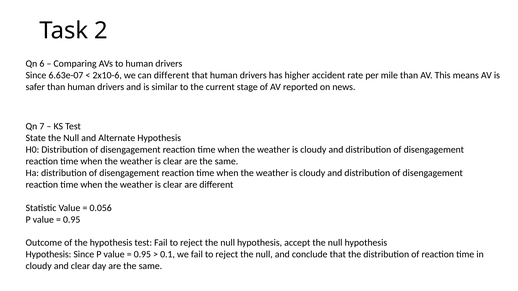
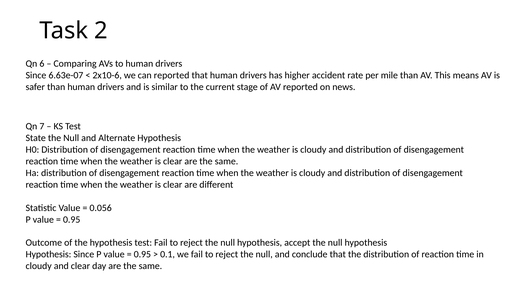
can different: different -> reported (172, 75)
